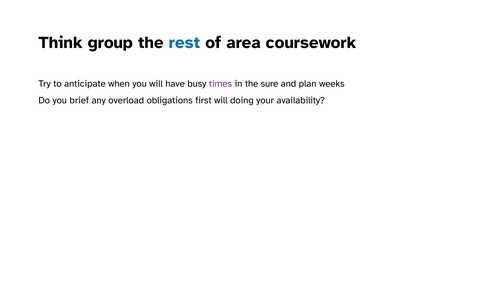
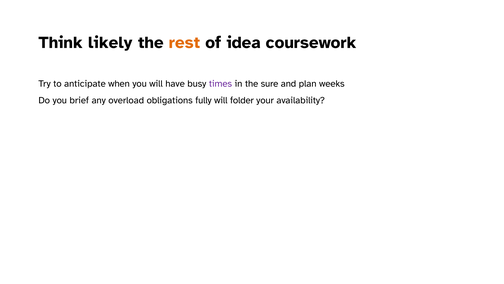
group: group -> likely (110, 42)
rest colour: blue -> orange (185, 42)
area: area -> idea (244, 42)
first: first -> fully (203, 100)
doing: doing -> folder (242, 100)
